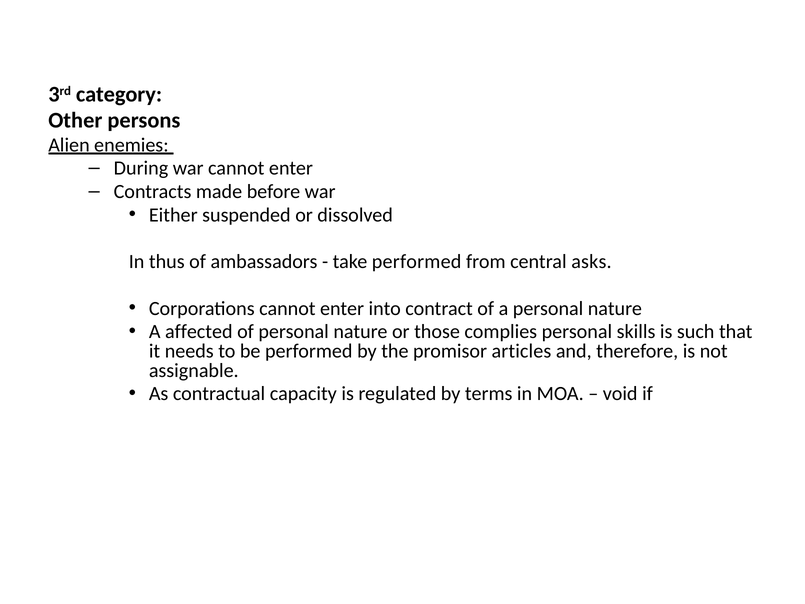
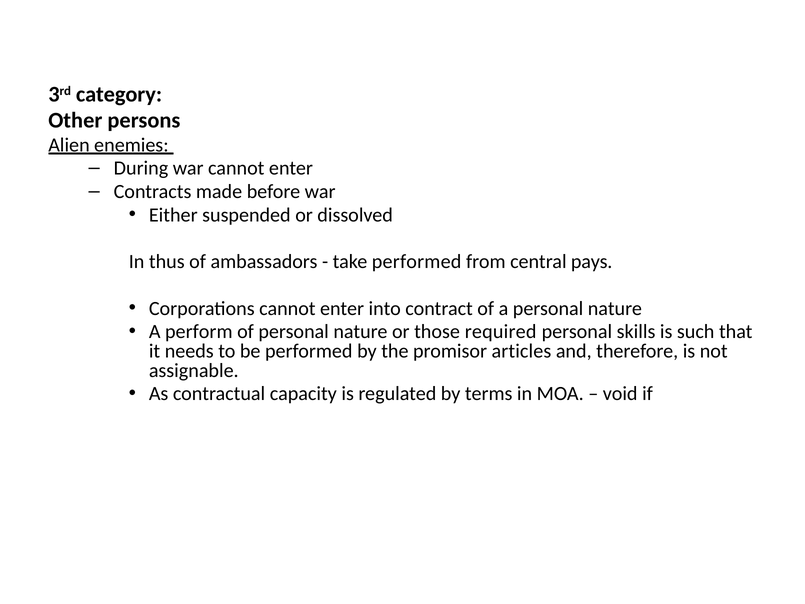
asks: asks -> pays (592, 262)
affected: affected -> perform (199, 332)
complies: complies -> required (501, 332)
